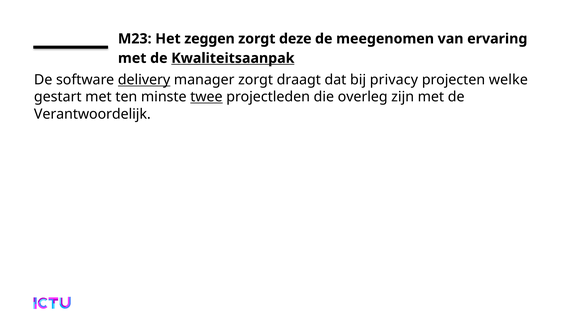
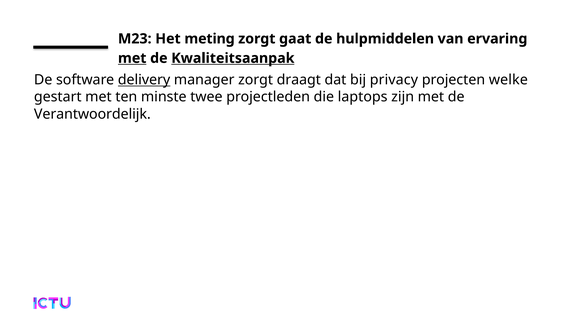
zeggen: zeggen -> meting (210, 39)
deze: deze -> gaat (295, 39)
meegenomen: meegenomen -> hulpmiddelen (385, 39)
met underline: none -> present (132, 58)
twee underline: present -> none (206, 97)
overleg: overleg -> laptops (363, 97)
